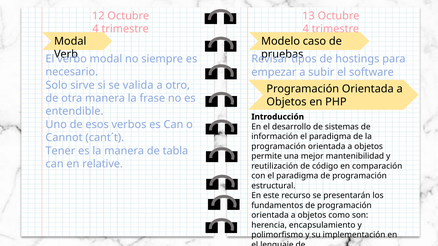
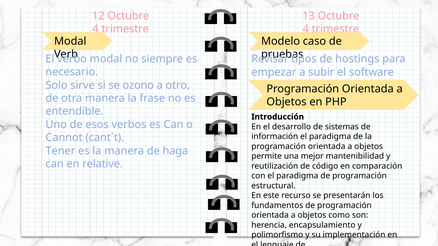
valida: valida -> ozono (138, 85)
tabla: tabla -> haga (175, 151)
